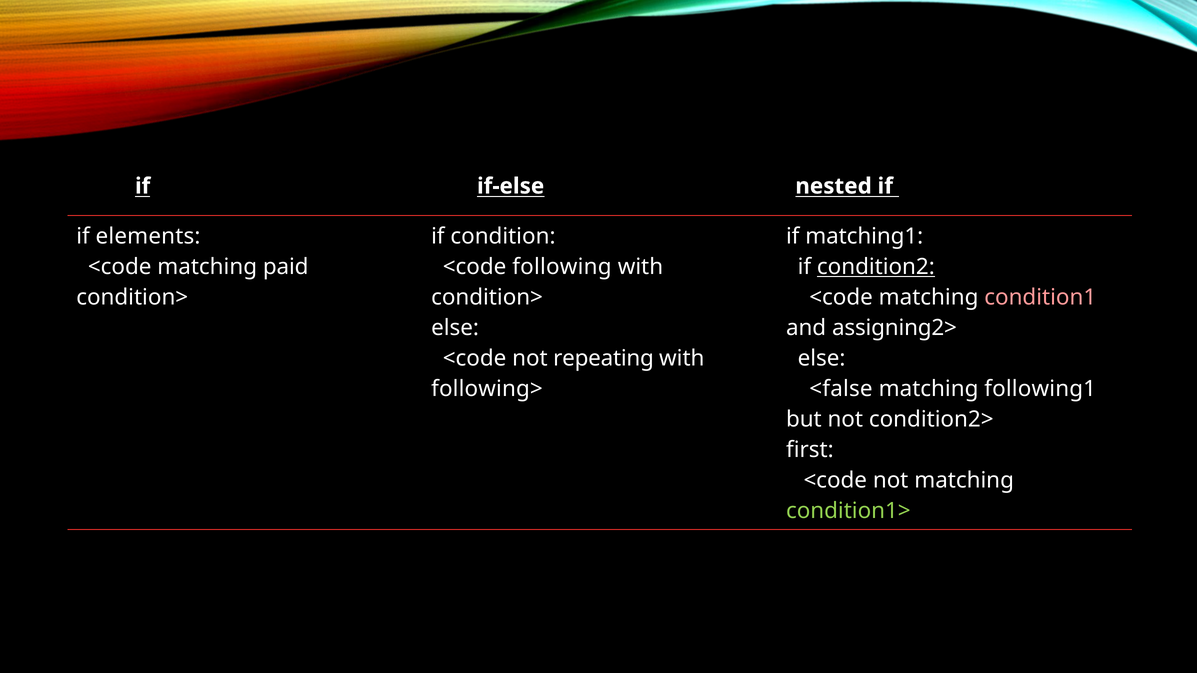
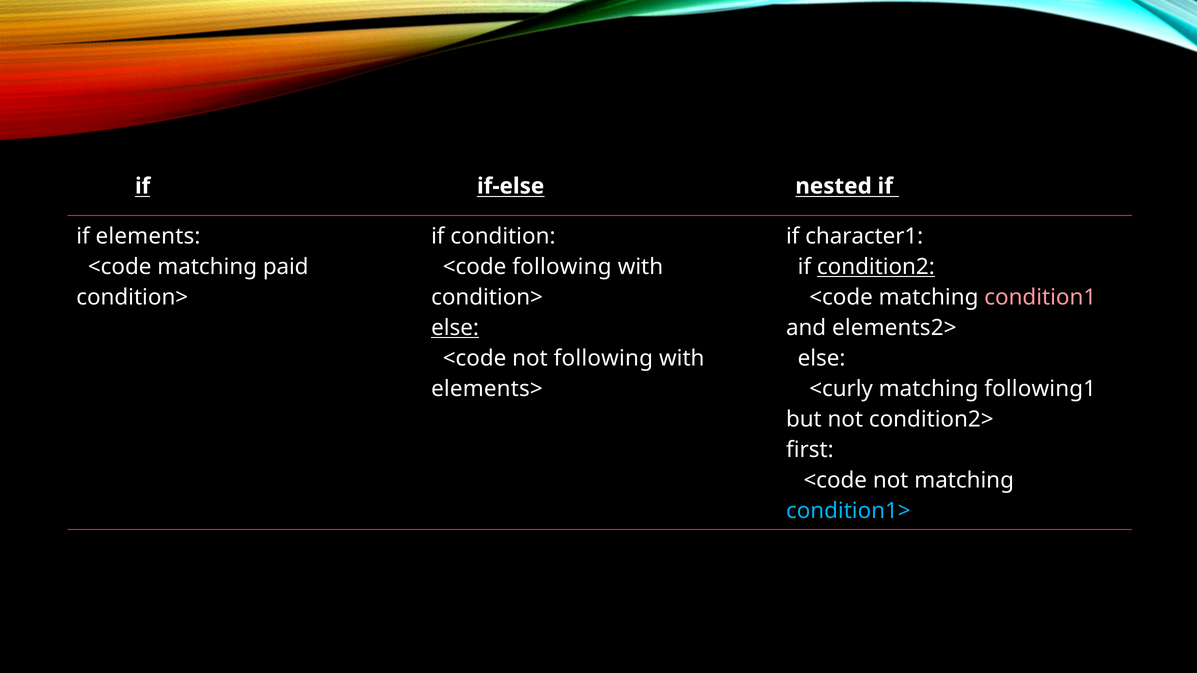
matching1: matching1 -> character1 (864, 236)
else underline: none -> present (455, 328)
assigning2>: assigning2> -> elements2> (894, 328)
not repeating: repeating -> following (603, 359)
following>: following> -> elements> (487, 389)
<false: <false -> <curly (841, 389)
condition1> colour: light green -> light blue (848, 511)
